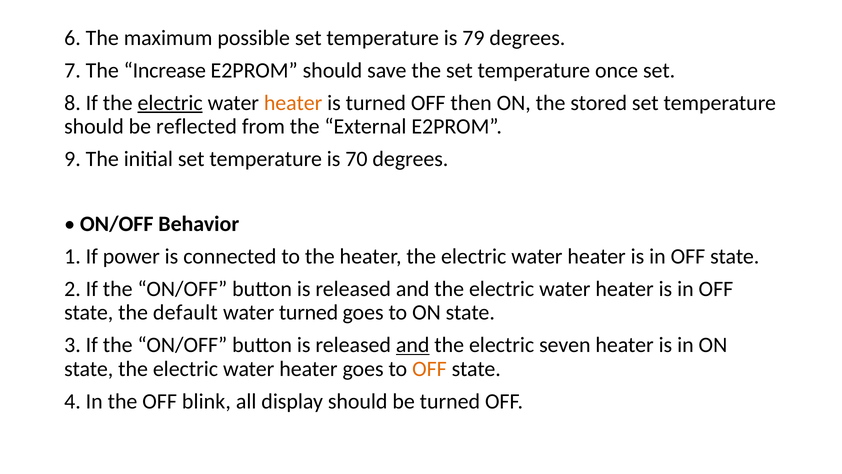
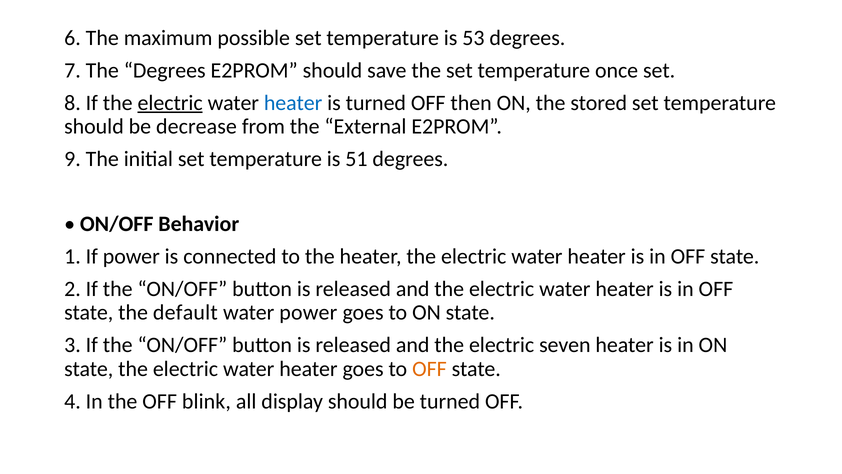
79: 79 -> 53 (473, 38)
The Increase: Increase -> Degrees (165, 70)
heater colour: orange -> blue (293, 103)
reflected: reflected -> decrease (196, 127)
70: 70 -> 51 (356, 159)
water turned: turned -> power (308, 312)
and underline: present -> none (413, 345)
